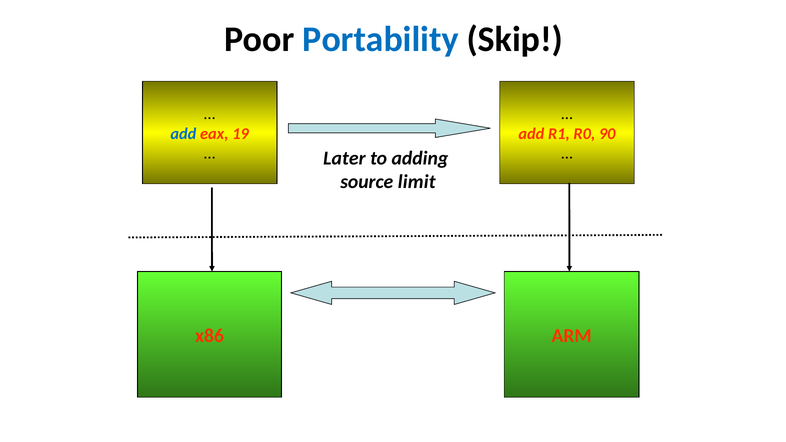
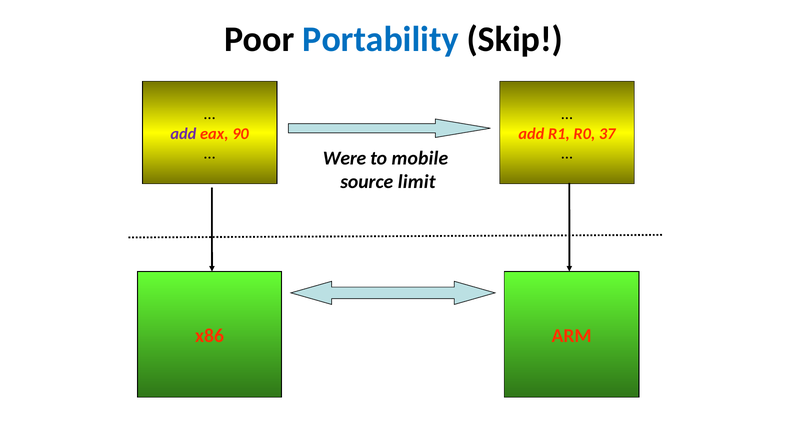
add colour: blue -> purple (183, 134)
19: 19 -> 90 (240, 134)
90: 90 -> 37 (607, 134)
Later: Later -> Were (345, 158)
adding: adding -> mobile (420, 158)
